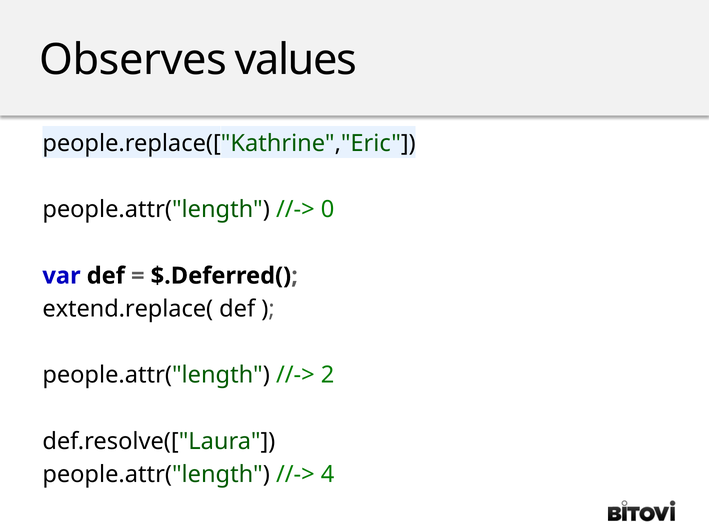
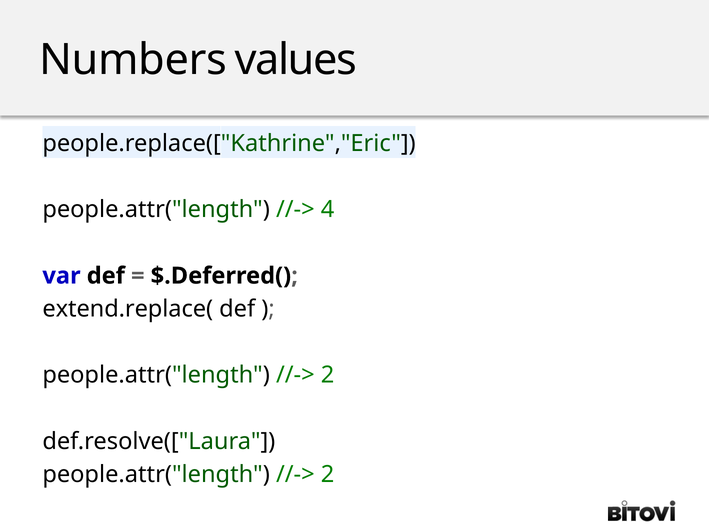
Observes: Observes -> Numbers (133, 60)
0: 0 -> 4 (328, 210)
4: 4 -> 2 (328, 474)
